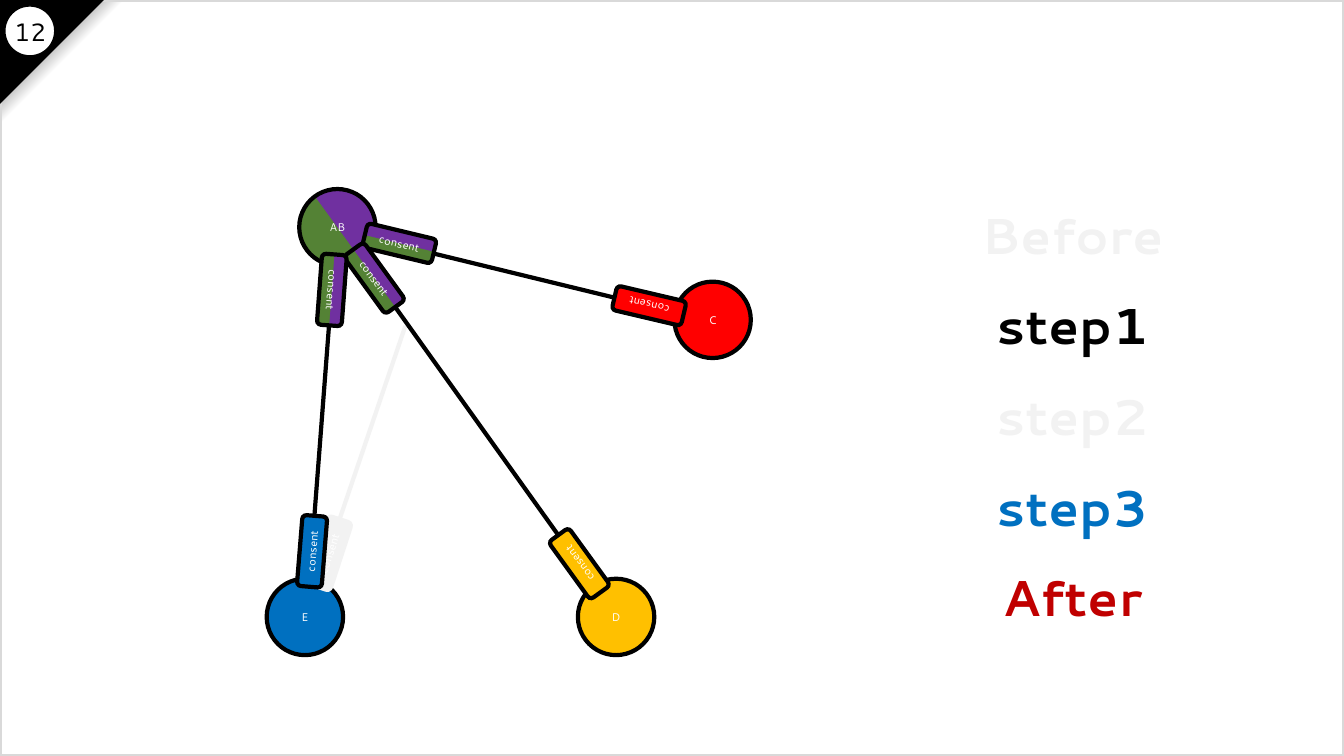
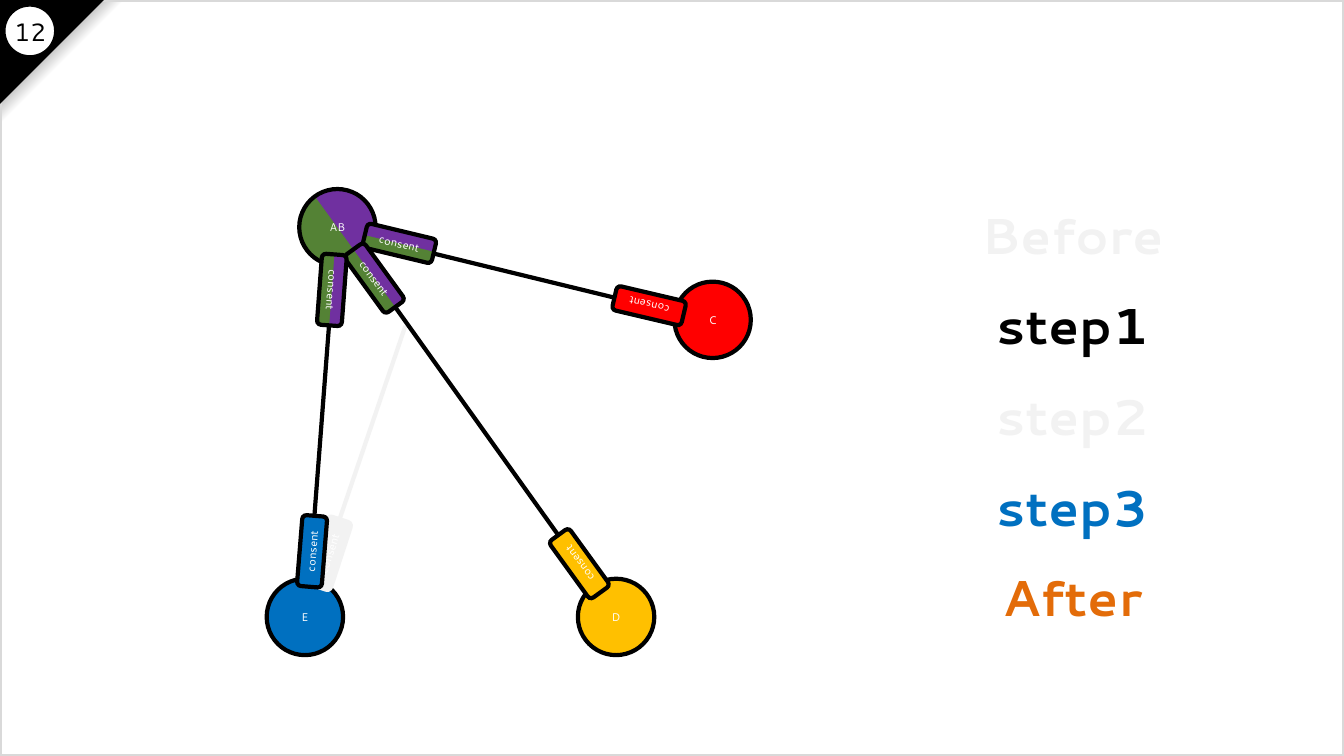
After colour: red -> orange (1072, 600)
